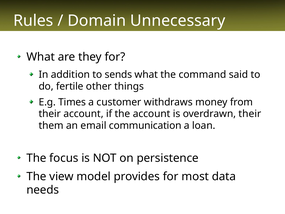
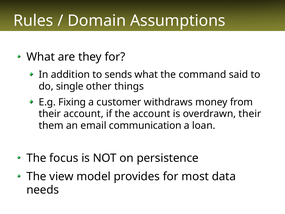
Unnecessary: Unnecessary -> Assumptions (178, 21)
fertile: fertile -> single (70, 86)
Times: Times -> Fixing (72, 102)
